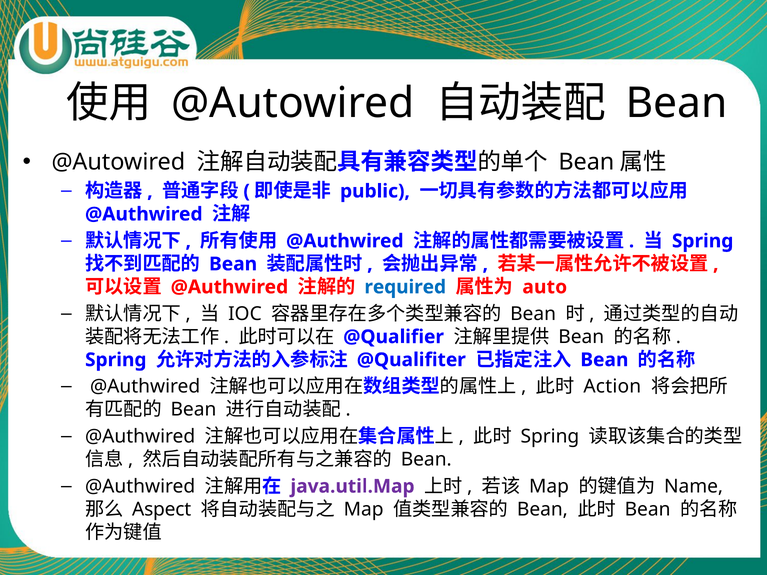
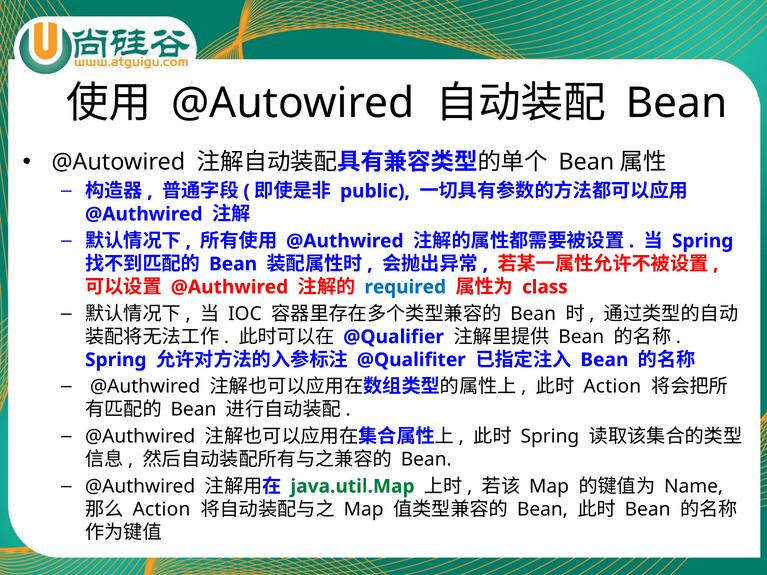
auto: auto -> class (545, 287)
java.util.Map colour: purple -> green (353, 487)
Aspect: Aspect -> Action (161, 510)
